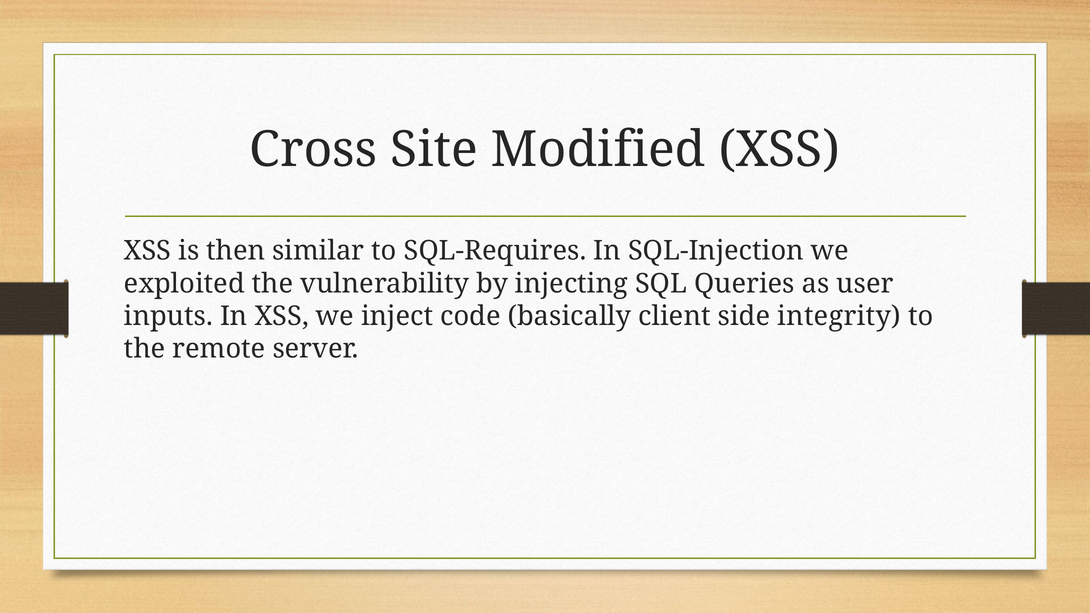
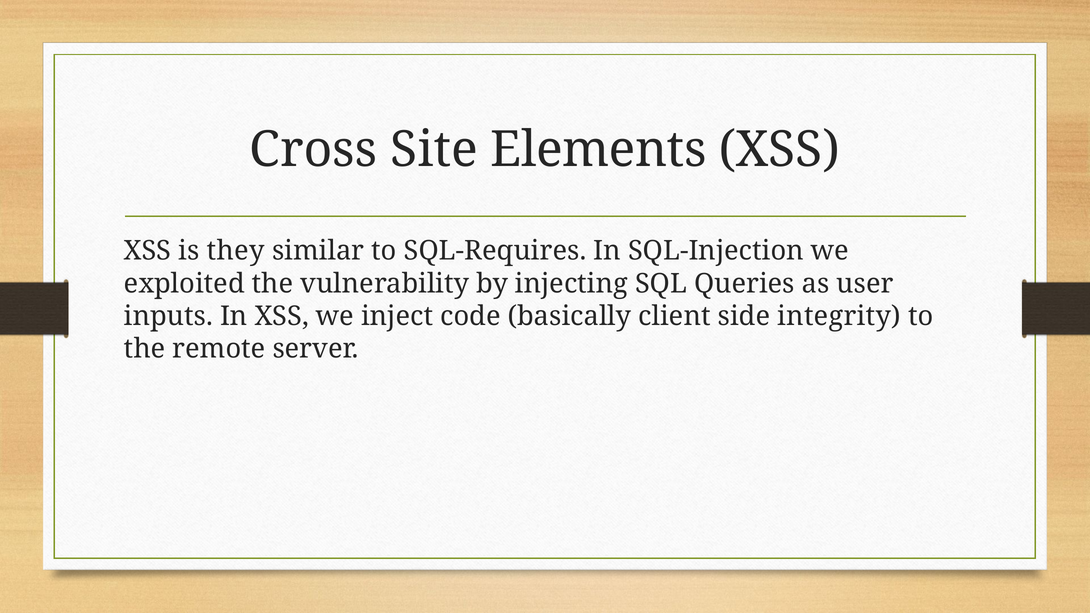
Modified: Modified -> Elements (598, 150)
then: then -> they (236, 251)
